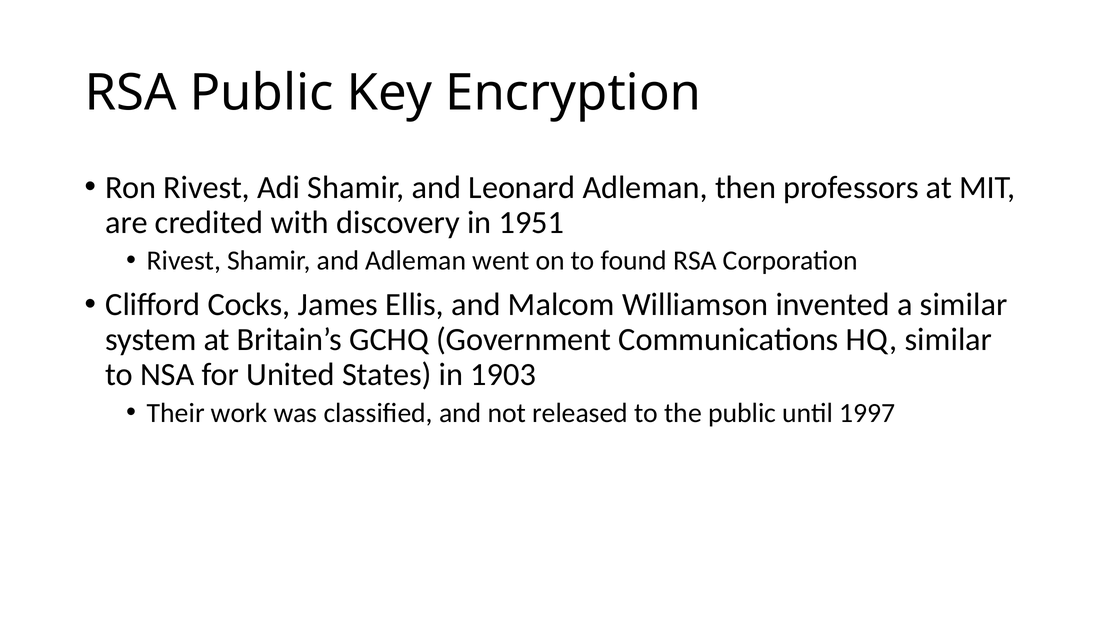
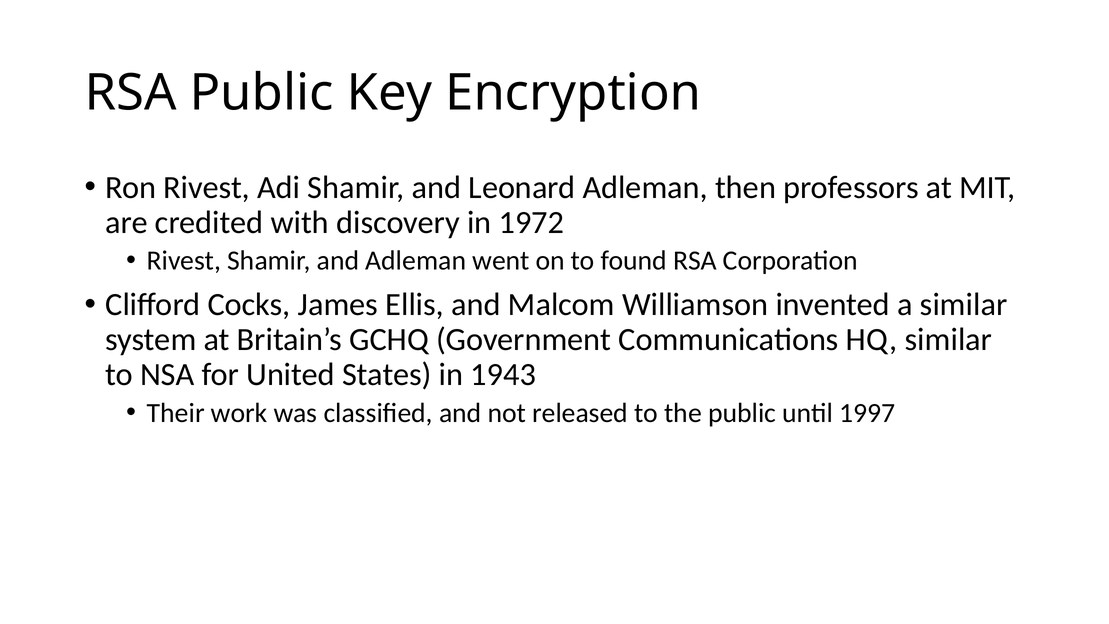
1951: 1951 -> 1972 (531, 222)
1903: 1903 -> 1943 (503, 375)
